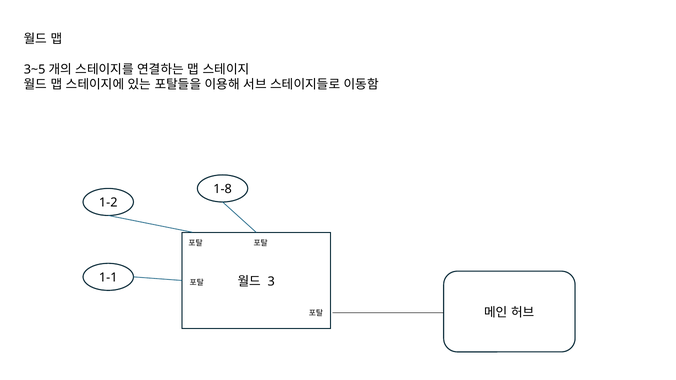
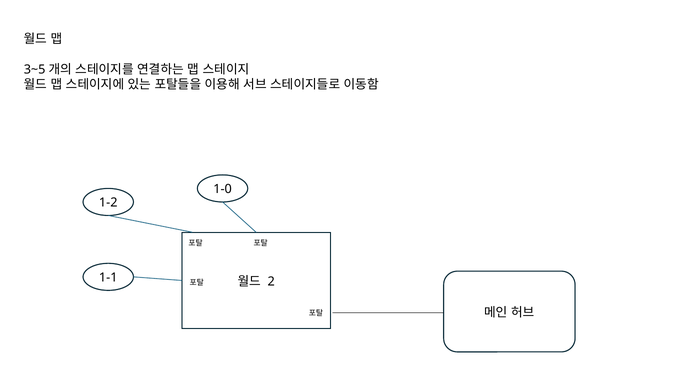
1-8: 1-8 -> 1-0 (223, 189)
3: 3 -> 2 (271, 282)
